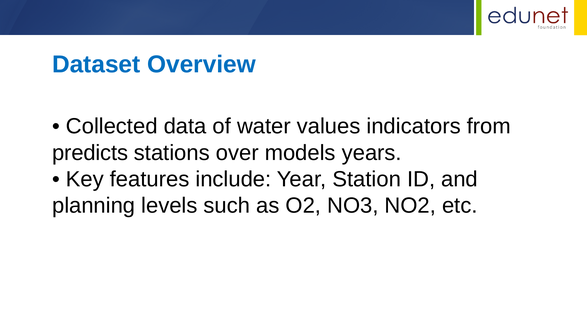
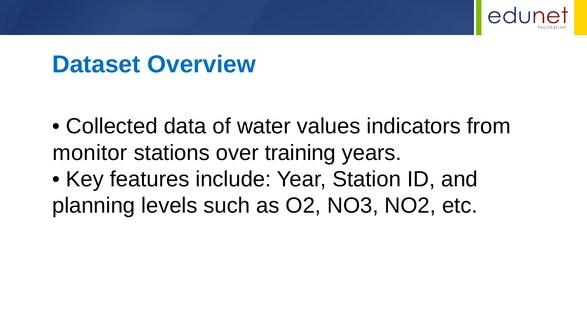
predicts: predicts -> monitor (90, 153)
models: models -> training (300, 153)
